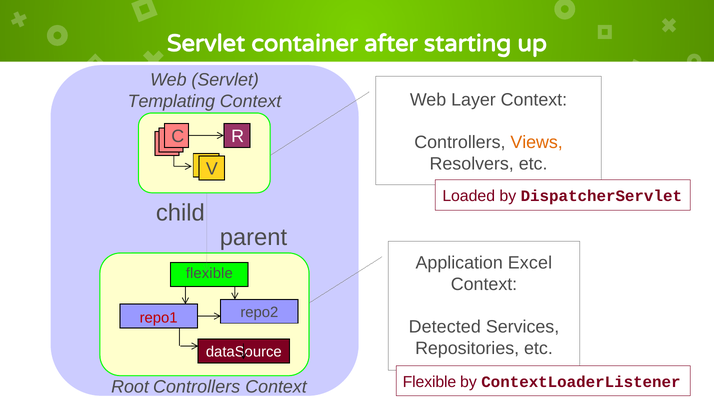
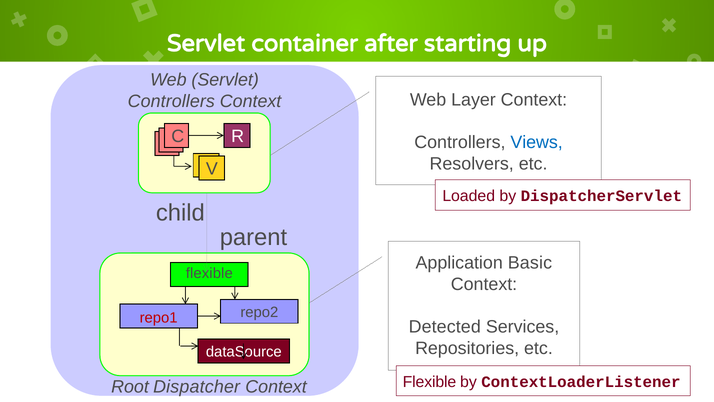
Templating: Templating -> Controllers (171, 101)
Views colour: orange -> blue (537, 142)
Excel: Excel -> Basic (530, 262)
Root Controllers: Controllers -> Dispatcher (197, 387)
